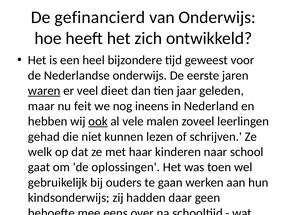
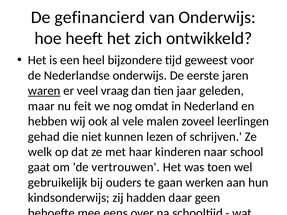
dieet: dieet -> vraag (115, 91)
ineens: ineens -> omdat (152, 106)
ook underline: present -> none (98, 121)
oplossingen: oplossingen -> vertrouwen (126, 167)
